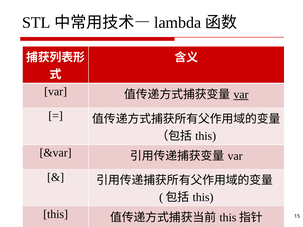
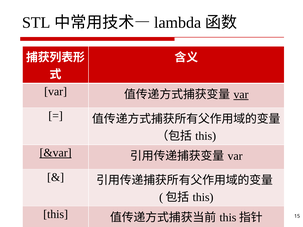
&var underline: none -> present (56, 153)
